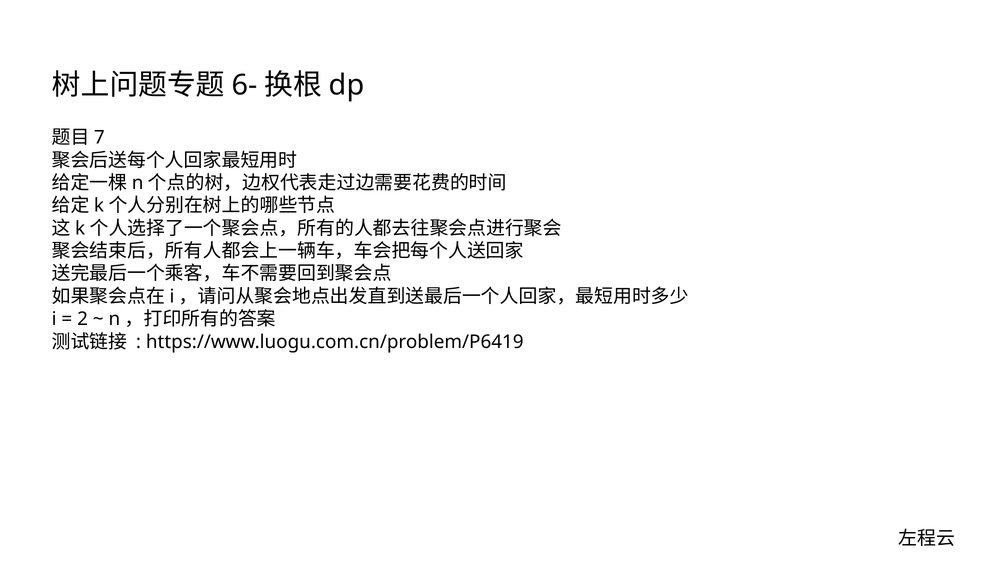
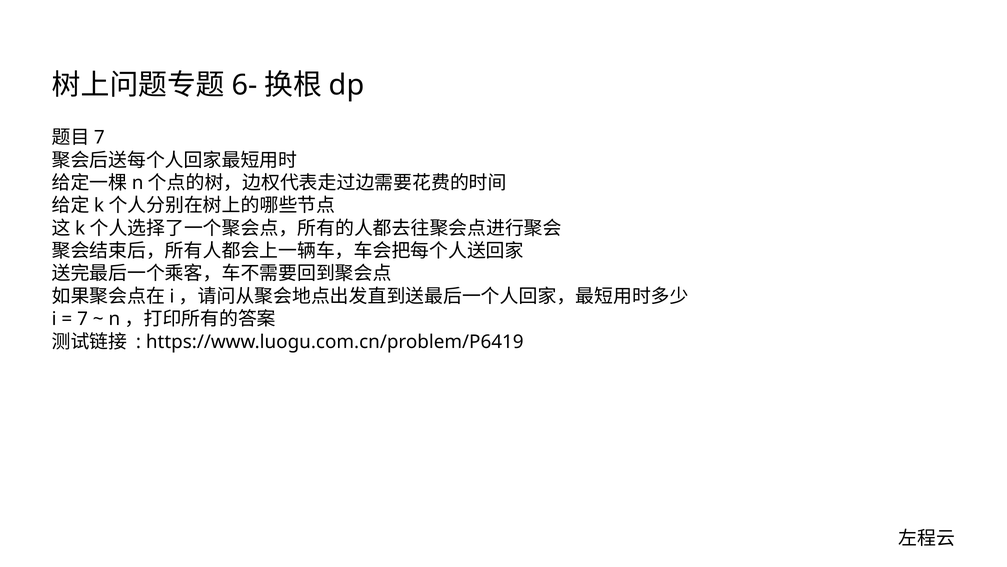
2: 2 -> 7 (83, 319)
